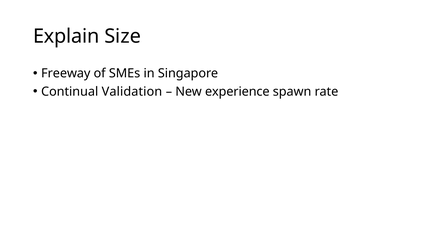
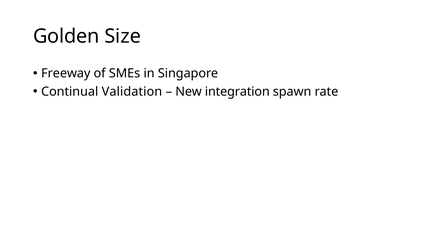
Explain: Explain -> Golden (66, 36)
experience: experience -> integration (237, 91)
